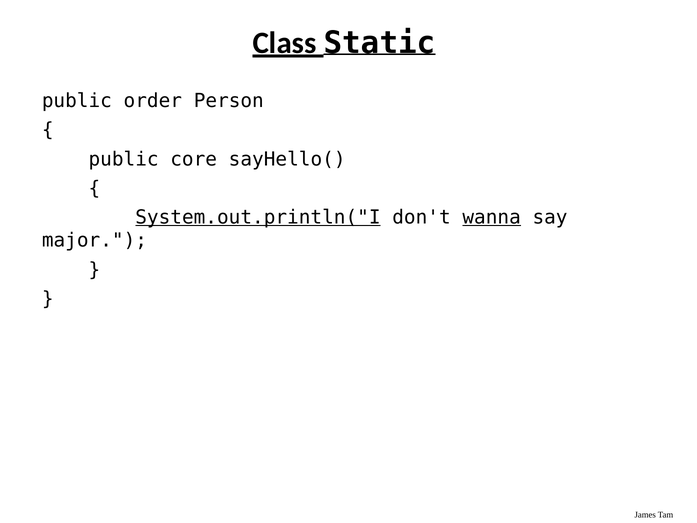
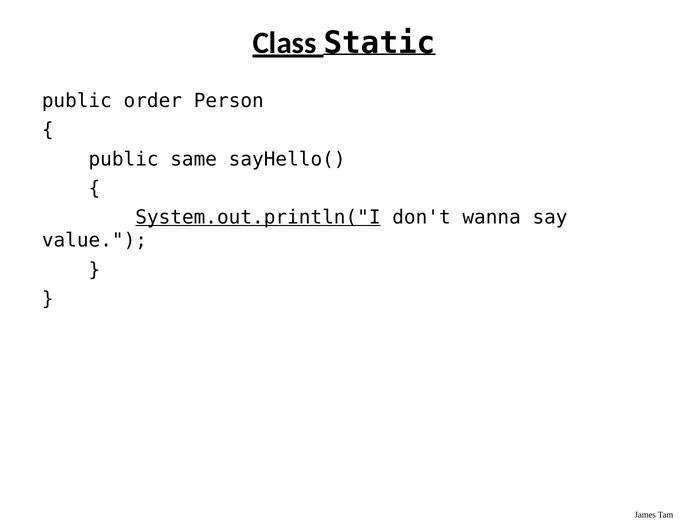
core: core -> same (194, 159)
wanna underline: present -> none (492, 217)
major: major -> value (94, 240)
